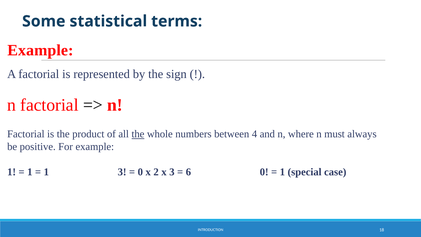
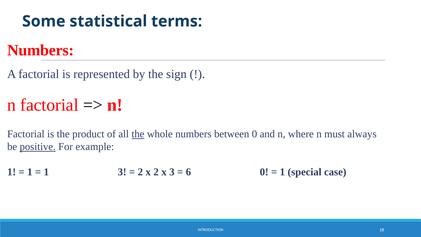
Example: Example -> Numbers (41, 50)
between 4: 4 -> 0 (255, 134)
positive underline: none -> present (38, 147)
0: 0 -> 2 (140, 172)
